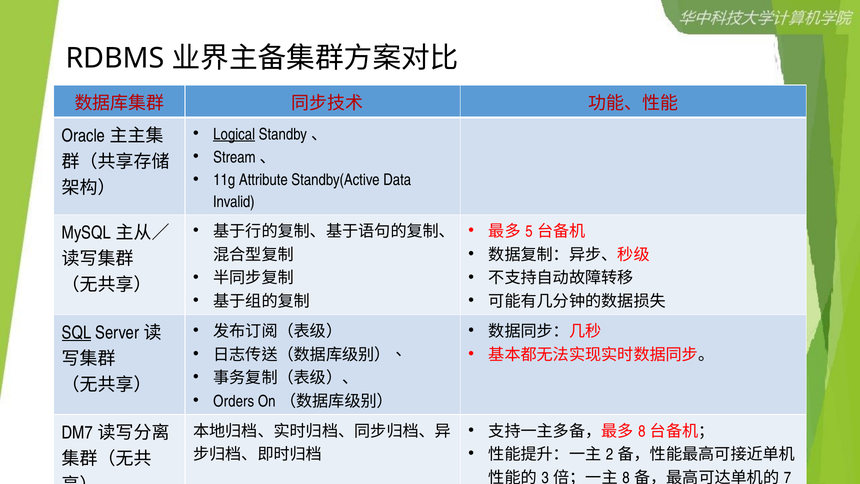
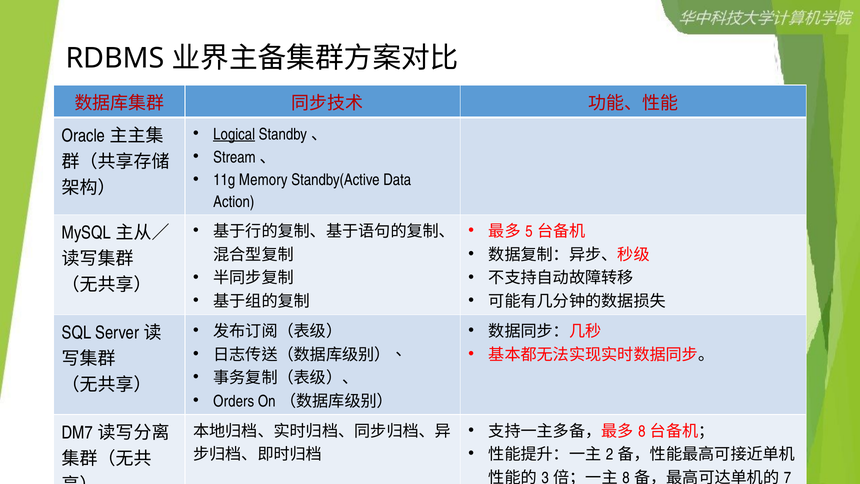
Attribute: Attribute -> Memory (263, 180)
Invalid: Invalid -> Action (234, 202)
SQL underline: present -> none (77, 333)
